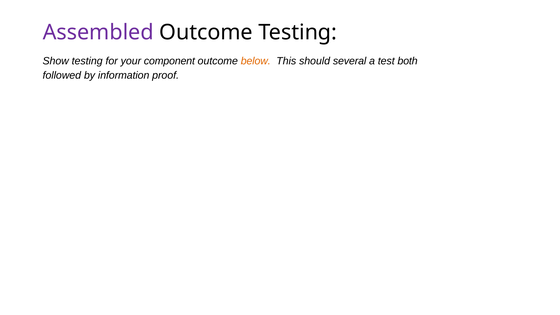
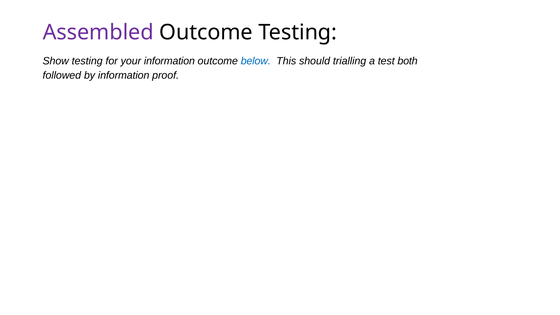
your component: component -> information (169, 61)
below colour: orange -> blue (256, 61)
several: several -> trialling (350, 61)
